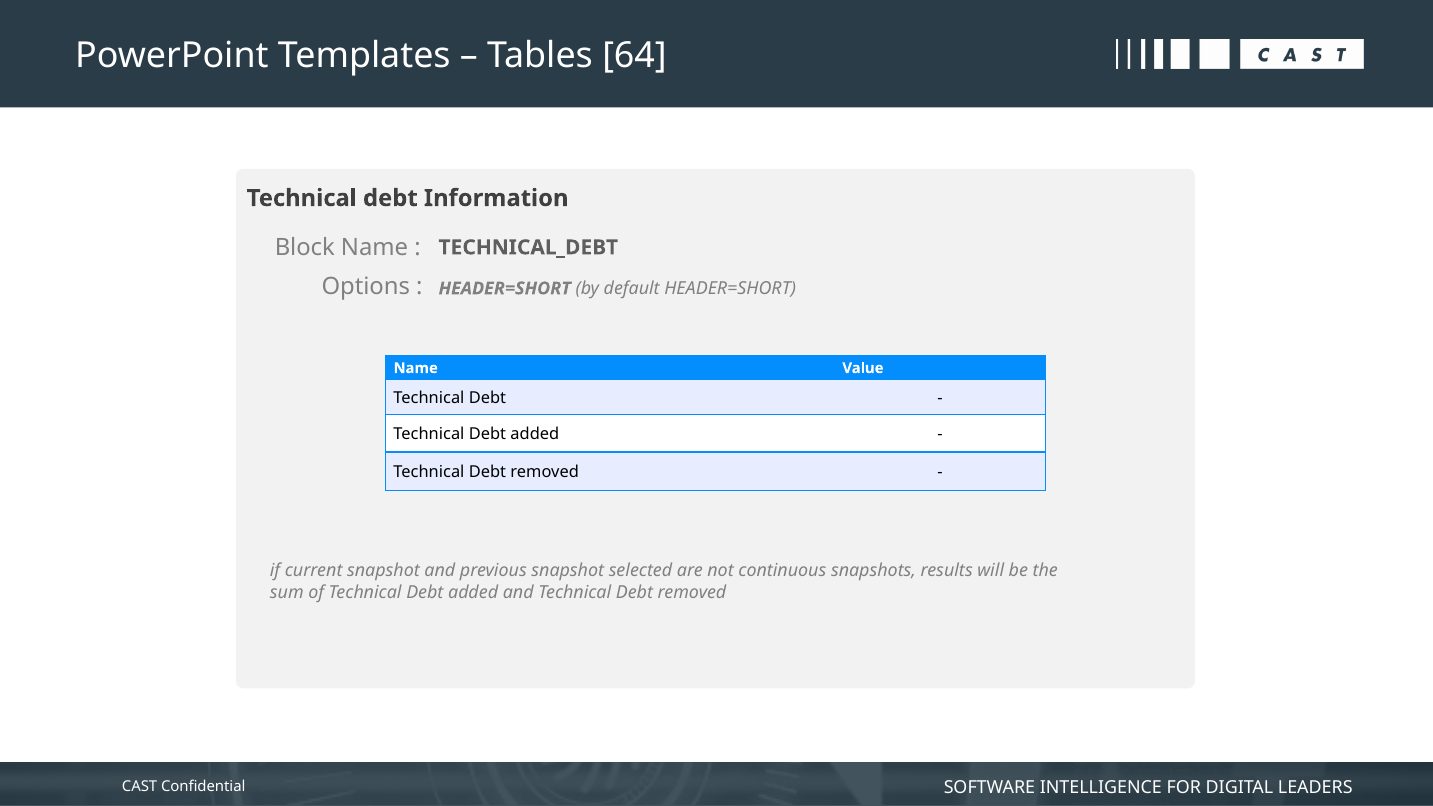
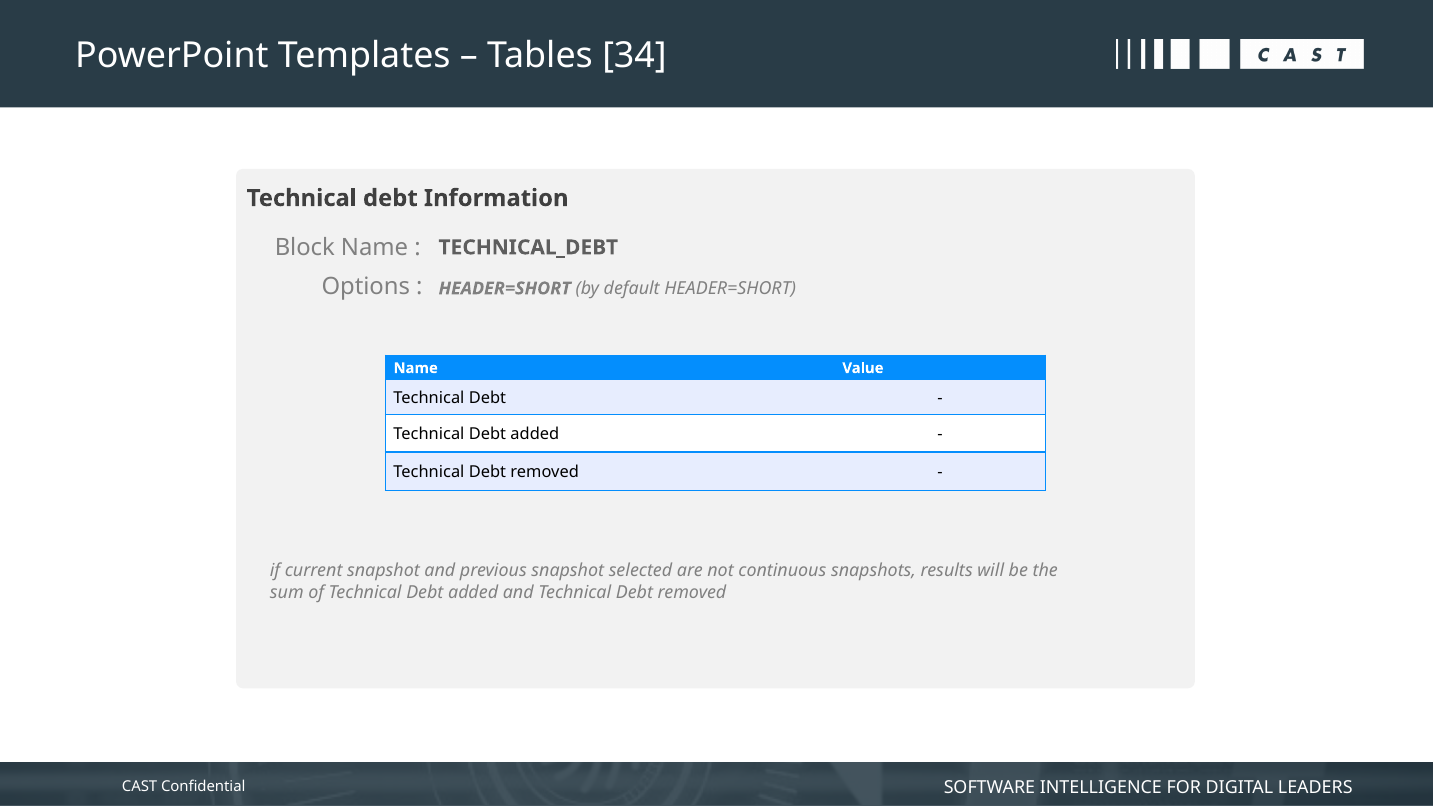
64: 64 -> 34 (634, 56)
